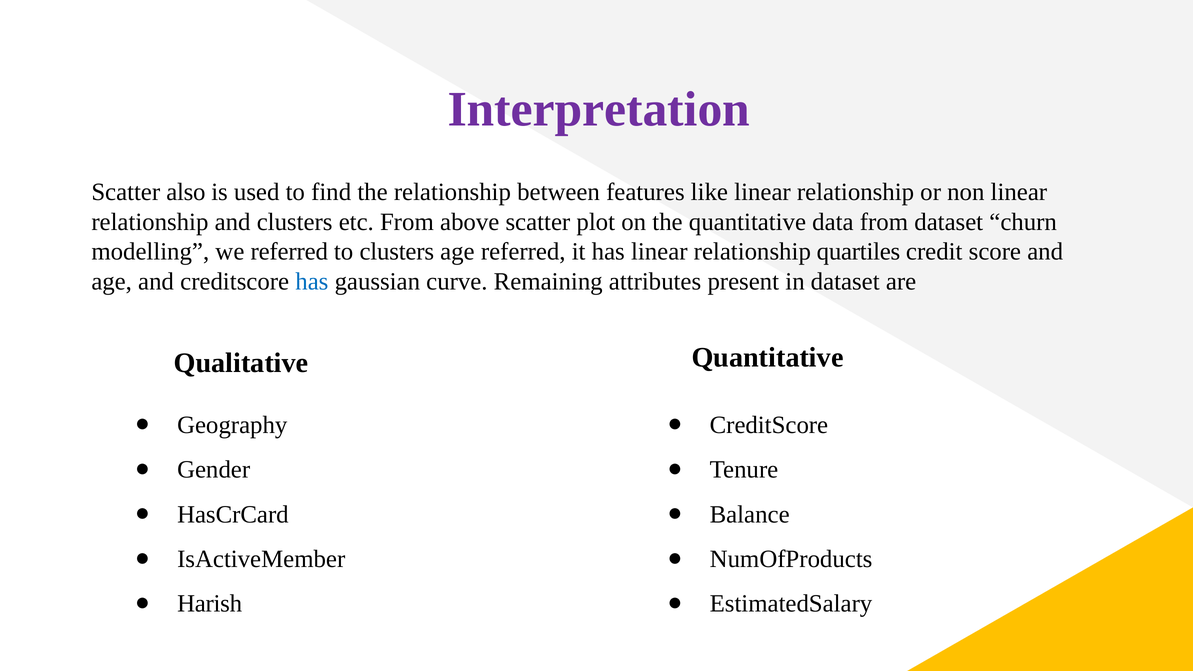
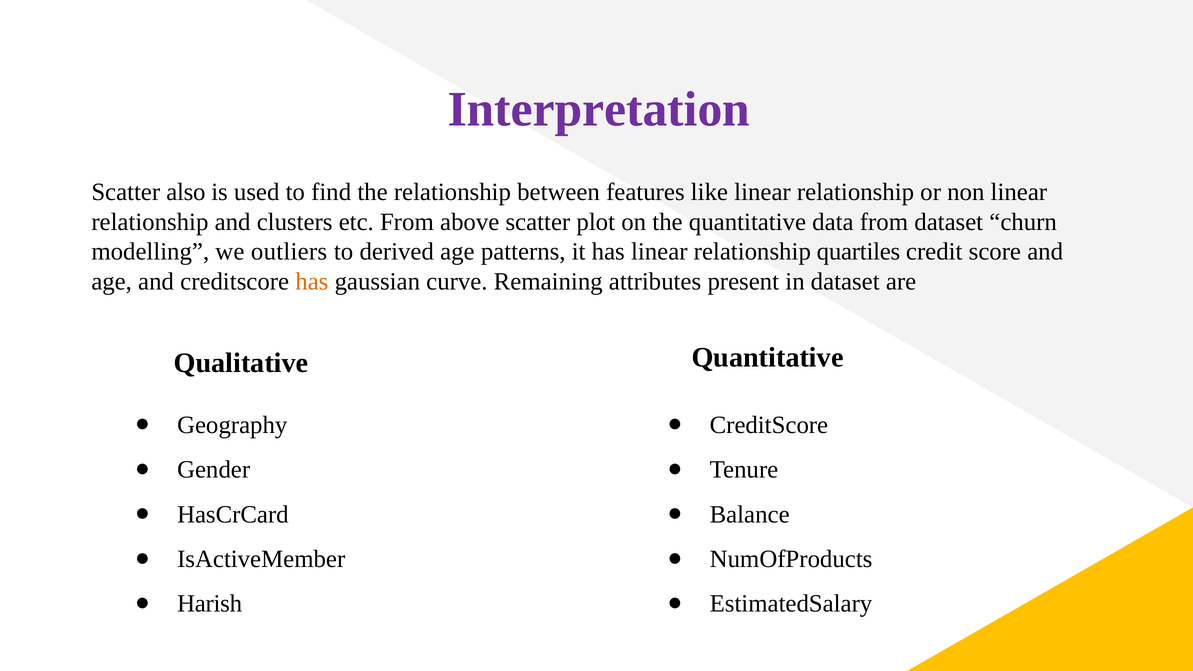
we referred: referred -> outliers (289, 252)
to clusters: clusters -> derived (397, 252)
age referred: referred -> patterns (523, 252)
has colour: blue -> orange (312, 282)
